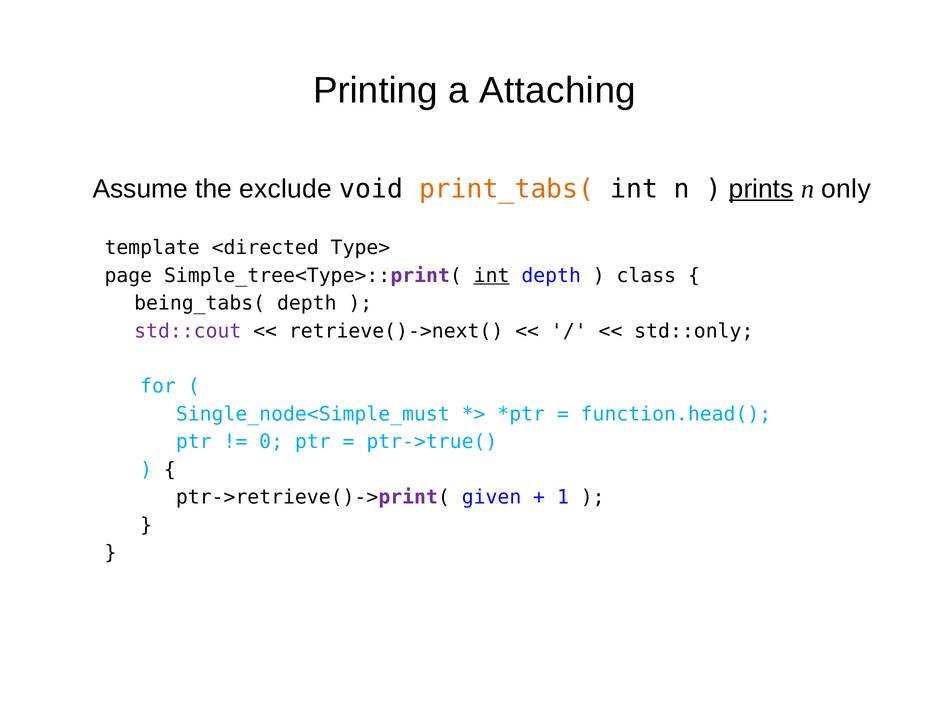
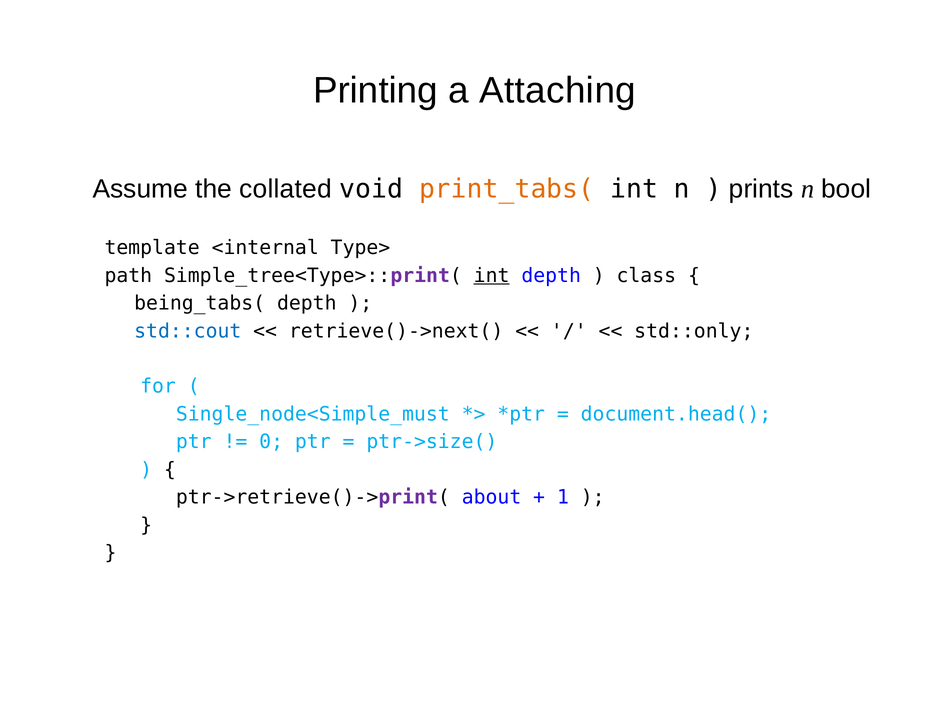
exclude: exclude -> collated (286, 189)
prints underline: present -> none (761, 189)
only: only -> bool (846, 189)
<directed: <directed -> <internal (265, 248)
page: page -> path (128, 275)
std::cout colour: purple -> blue (188, 331)
function.head(: function.head( -> document.head( (676, 414)
ptr->true(: ptr->true( -> ptr->size( (432, 442)
given: given -> about (492, 497)
